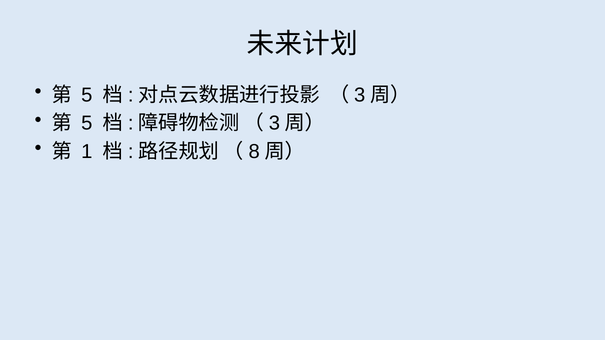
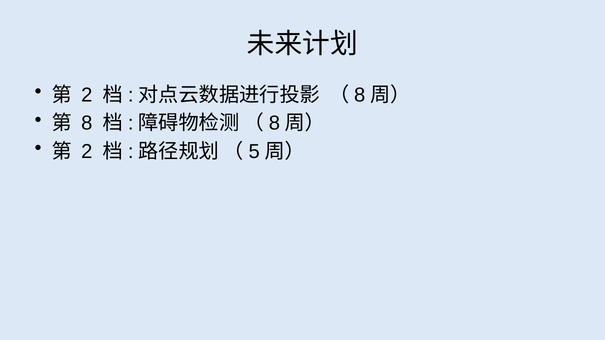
5: 5 -> 2 (87, 95)
3: 3 -> 8 (360, 95)
5: 5 -> 8 (87, 123)
3: 3 -> 8 (274, 123)
1: 1 -> 2 (87, 152)
8: 8 -> 5 (254, 152)
